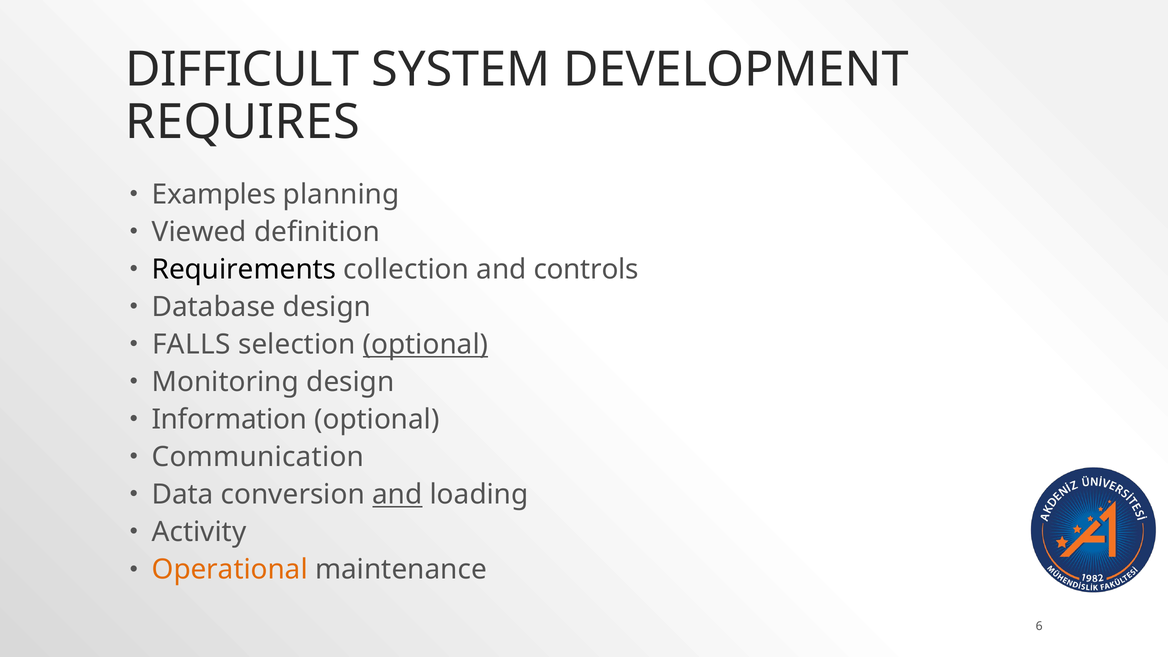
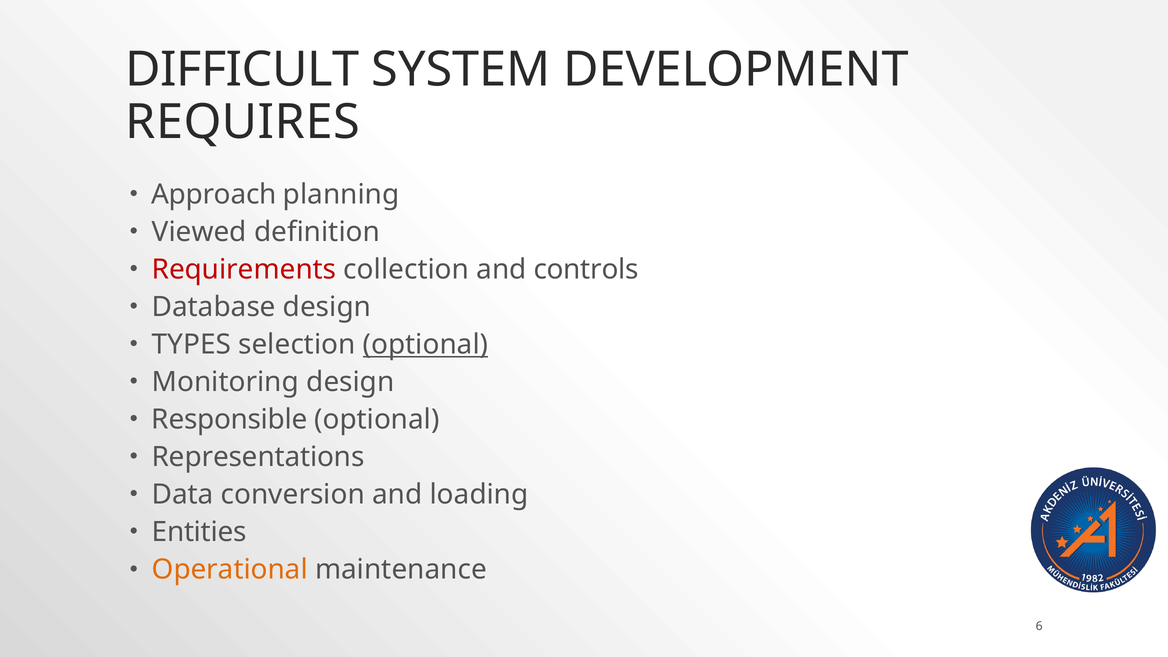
Examples: Examples -> Approach (214, 195)
Requirements colour: black -> red (244, 270)
FALLS: FALLS -> TYPES (191, 345)
Information: Information -> Responsible (229, 420)
Communication: Communication -> Representations (258, 457)
and underline: present -> none (397, 495)
Activity: Activity -> Entities (199, 532)
